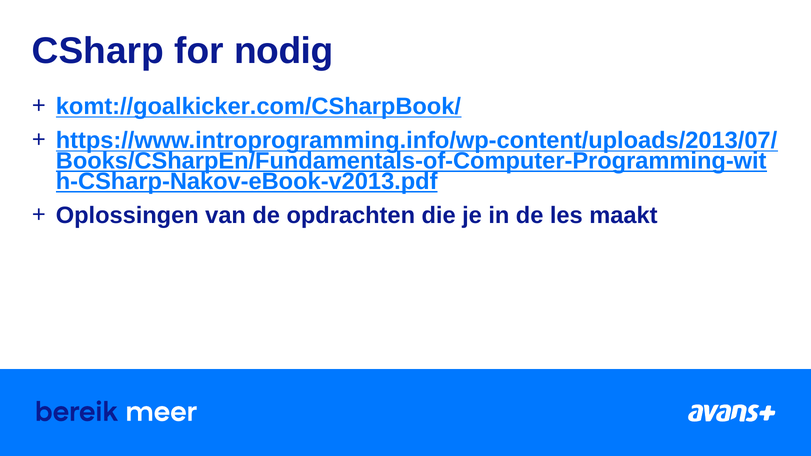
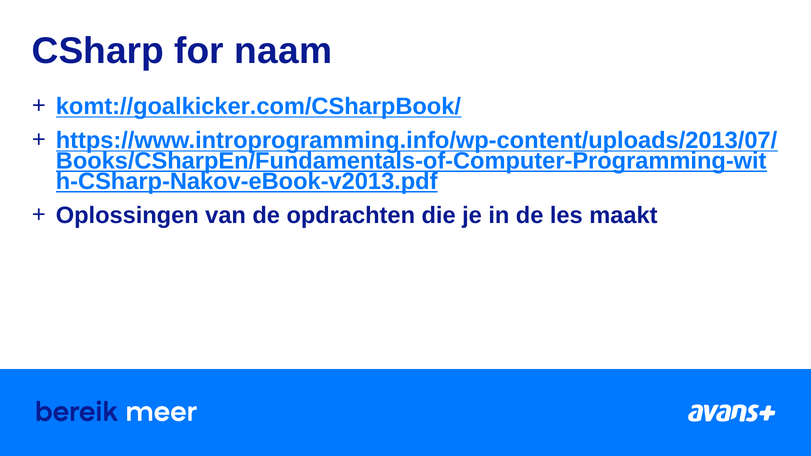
nodig: nodig -> naam (283, 51)
